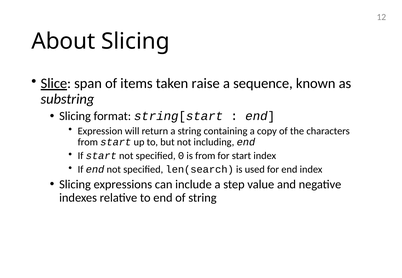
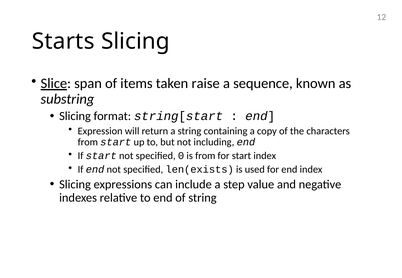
About: About -> Starts (63, 42)
len(search: len(search -> len(exists (200, 170)
